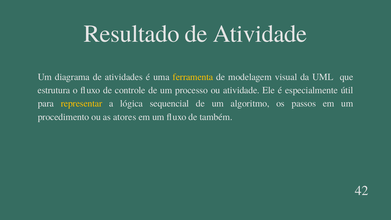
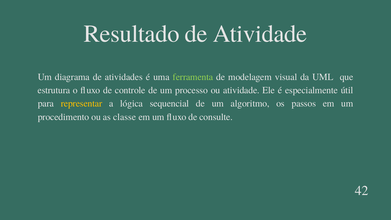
ferramenta colour: yellow -> light green (193, 77)
atores: atores -> classe (125, 117)
também: também -> consulte (216, 117)
